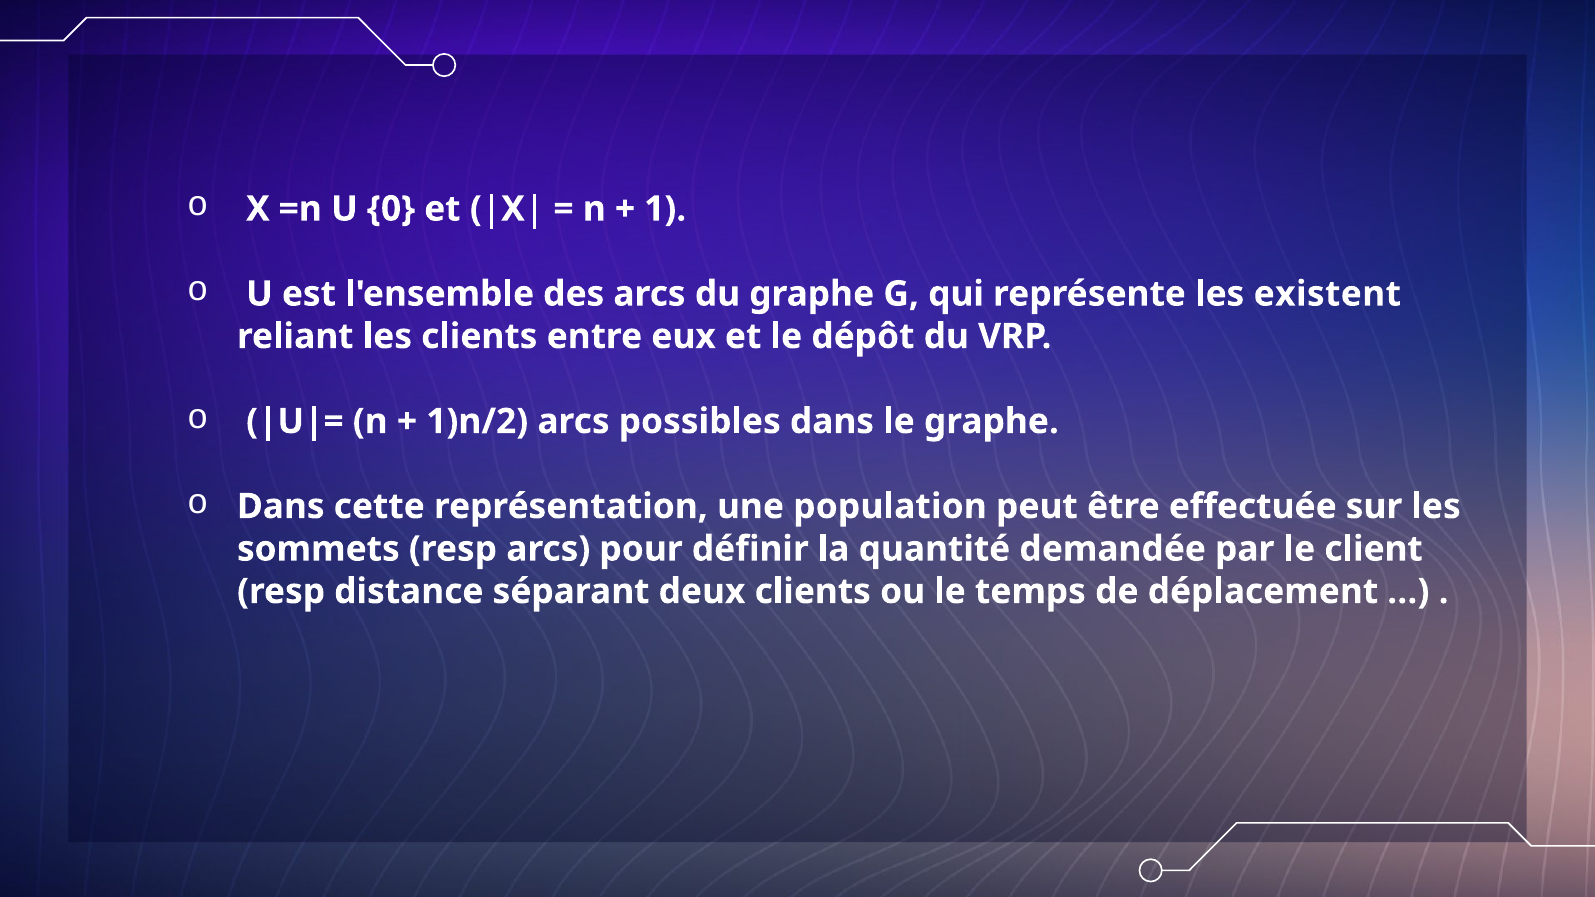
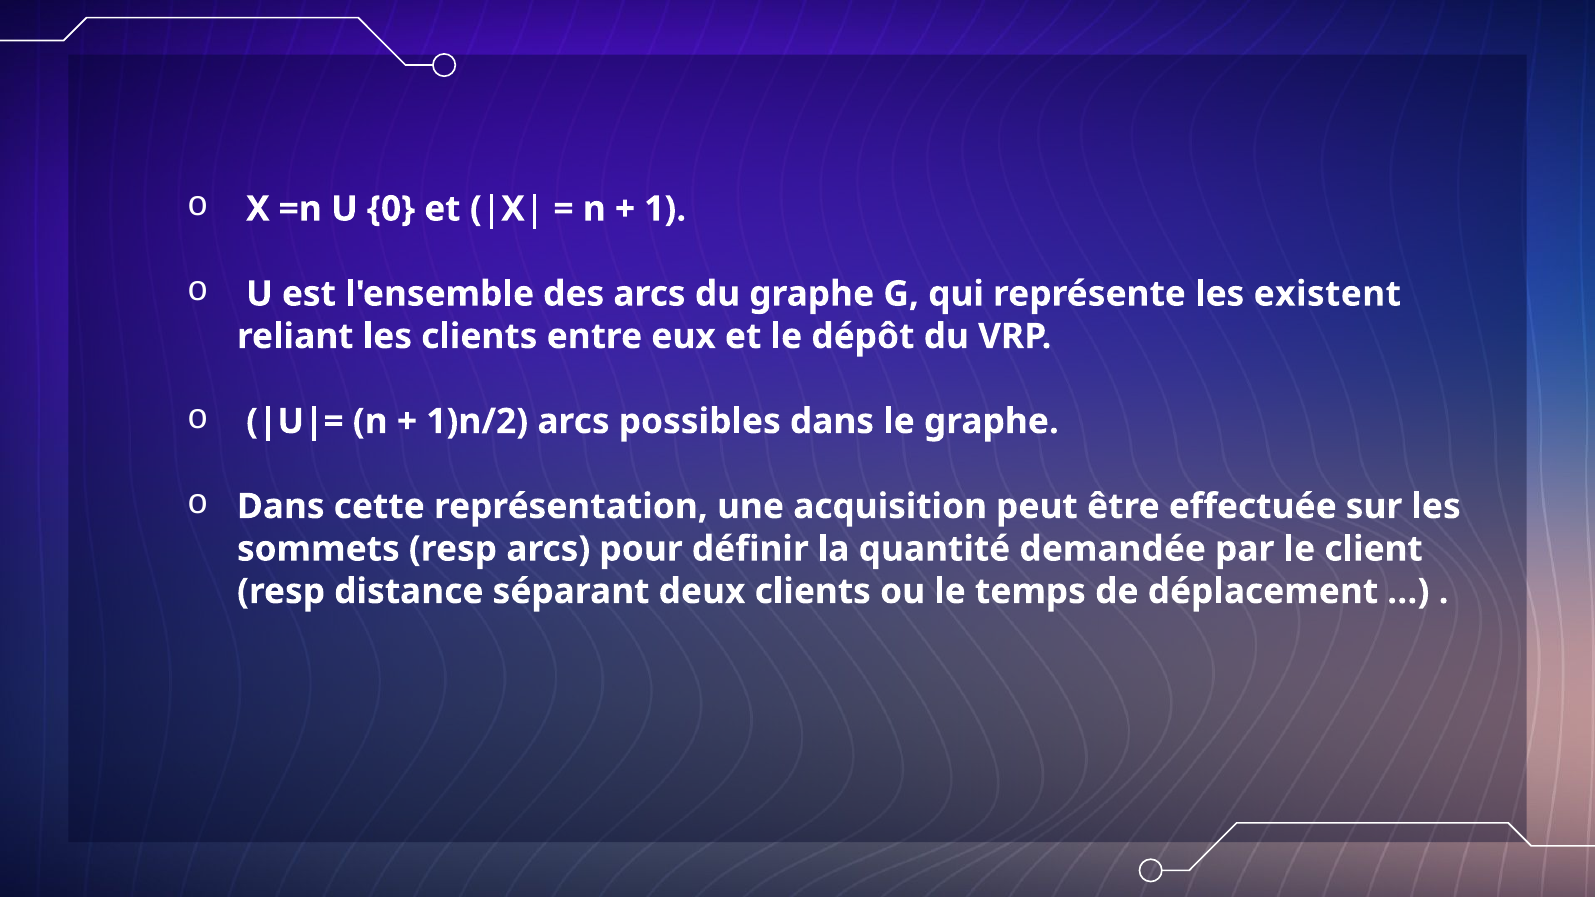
population: population -> acquisition (890, 507)
